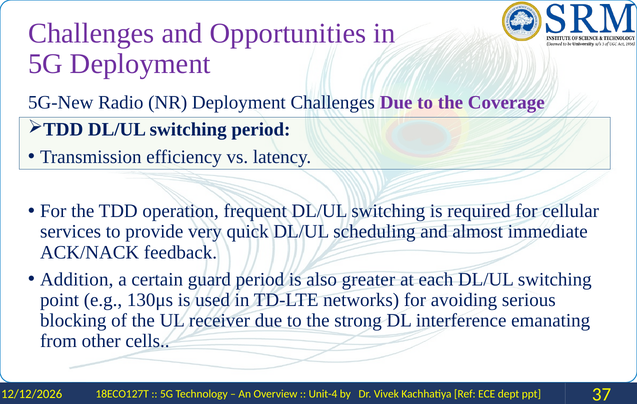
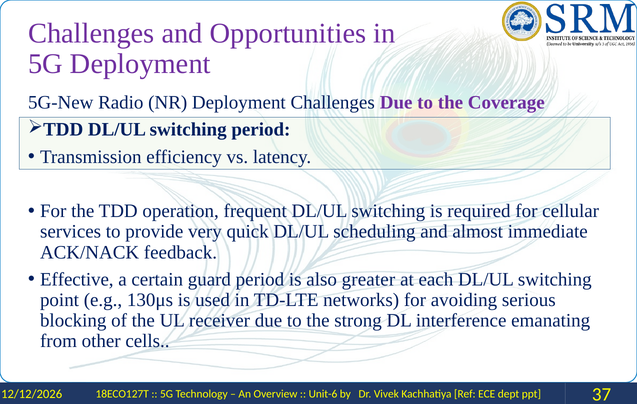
Addition: Addition -> Effective (77, 279)
Unit-4: Unit-4 -> Unit-6 (323, 394)
